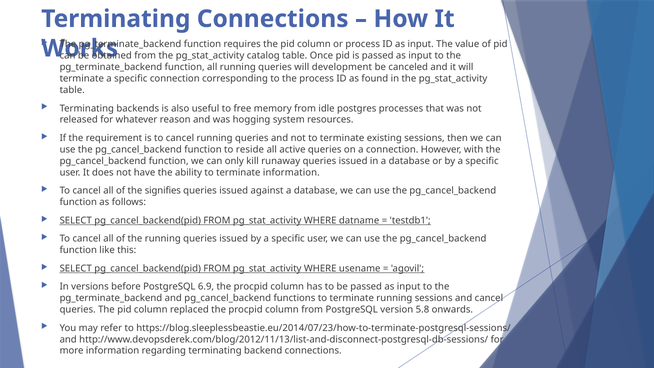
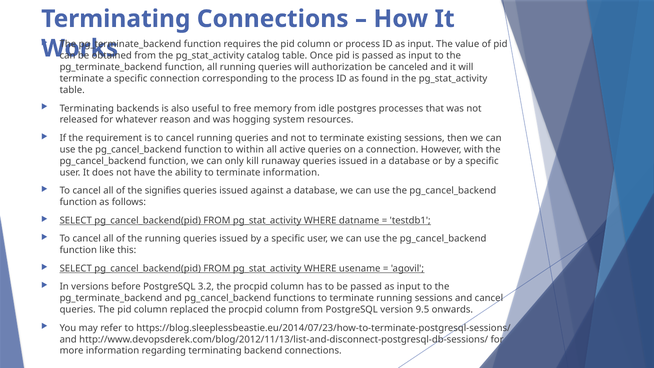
development: development -> authorization (342, 67)
reside: reside -> within (250, 150)
6.9: 6.9 -> 3.2 (206, 287)
5.8: 5.8 -> 9.5 (422, 310)
